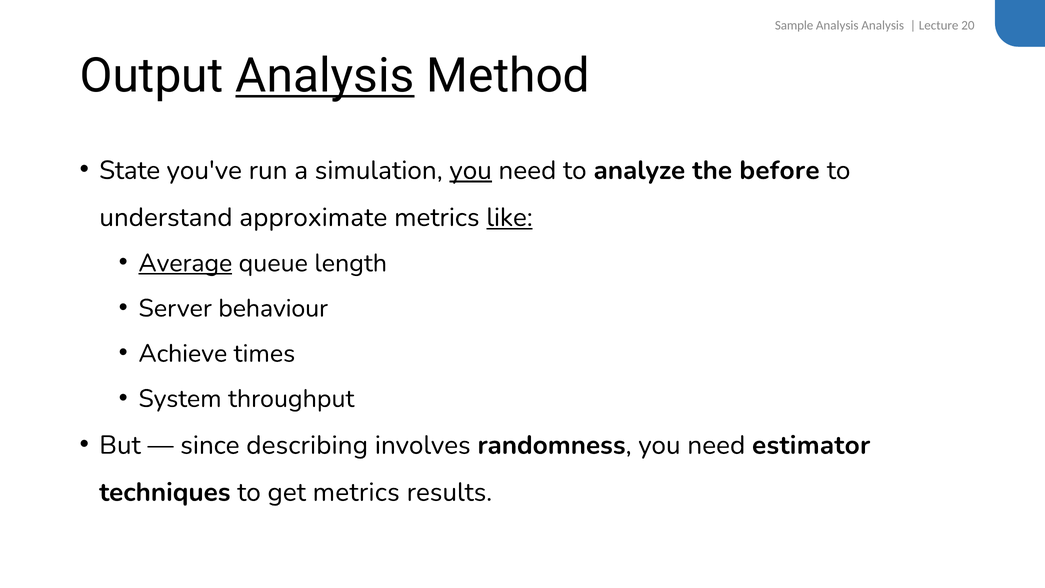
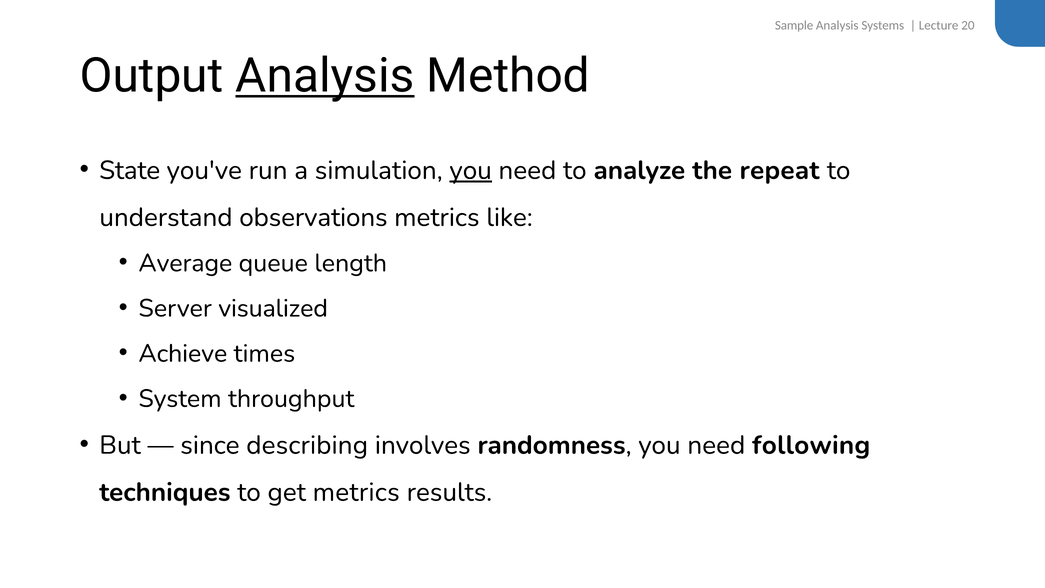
Analysis Analysis: Analysis -> Systems (883, 26)
before: before -> repeat (779, 170)
approximate: approximate -> observations (313, 217)
like underline: present -> none (510, 217)
Average underline: present -> none (185, 263)
behaviour: behaviour -> visualized (273, 308)
estimator: estimator -> following (811, 445)
